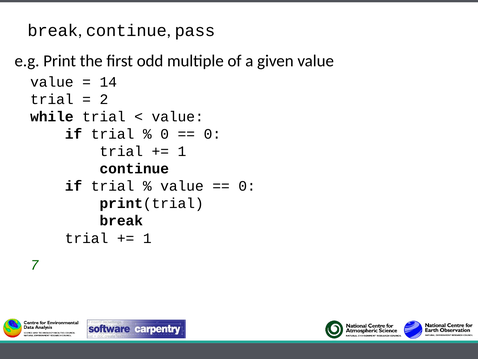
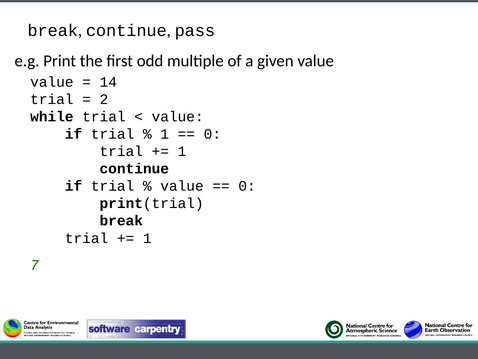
0: 0 -> 1 (165, 134)
